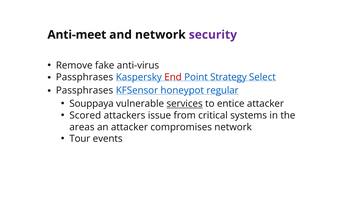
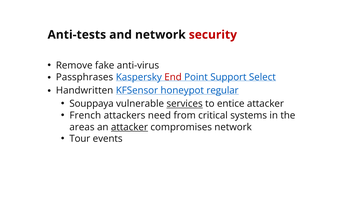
Anti-meet: Anti-meet -> Anti-tests (77, 35)
security colour: purple -> red (213, 35)
Strategy: Strategy -> Support (228, 77)
Passphrases: Passphrases -> Handwritten (85, 90)
Scored: Scored -> French (85, 115)
issue: issue -> need (159, 115)
attacker underline: none -> present (129, 127)
